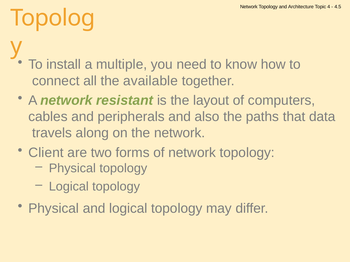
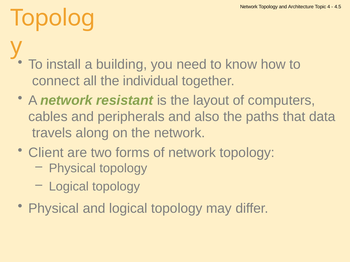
multiple: multiple -> building (122, 65)
available: available -> individual (151, 81)
